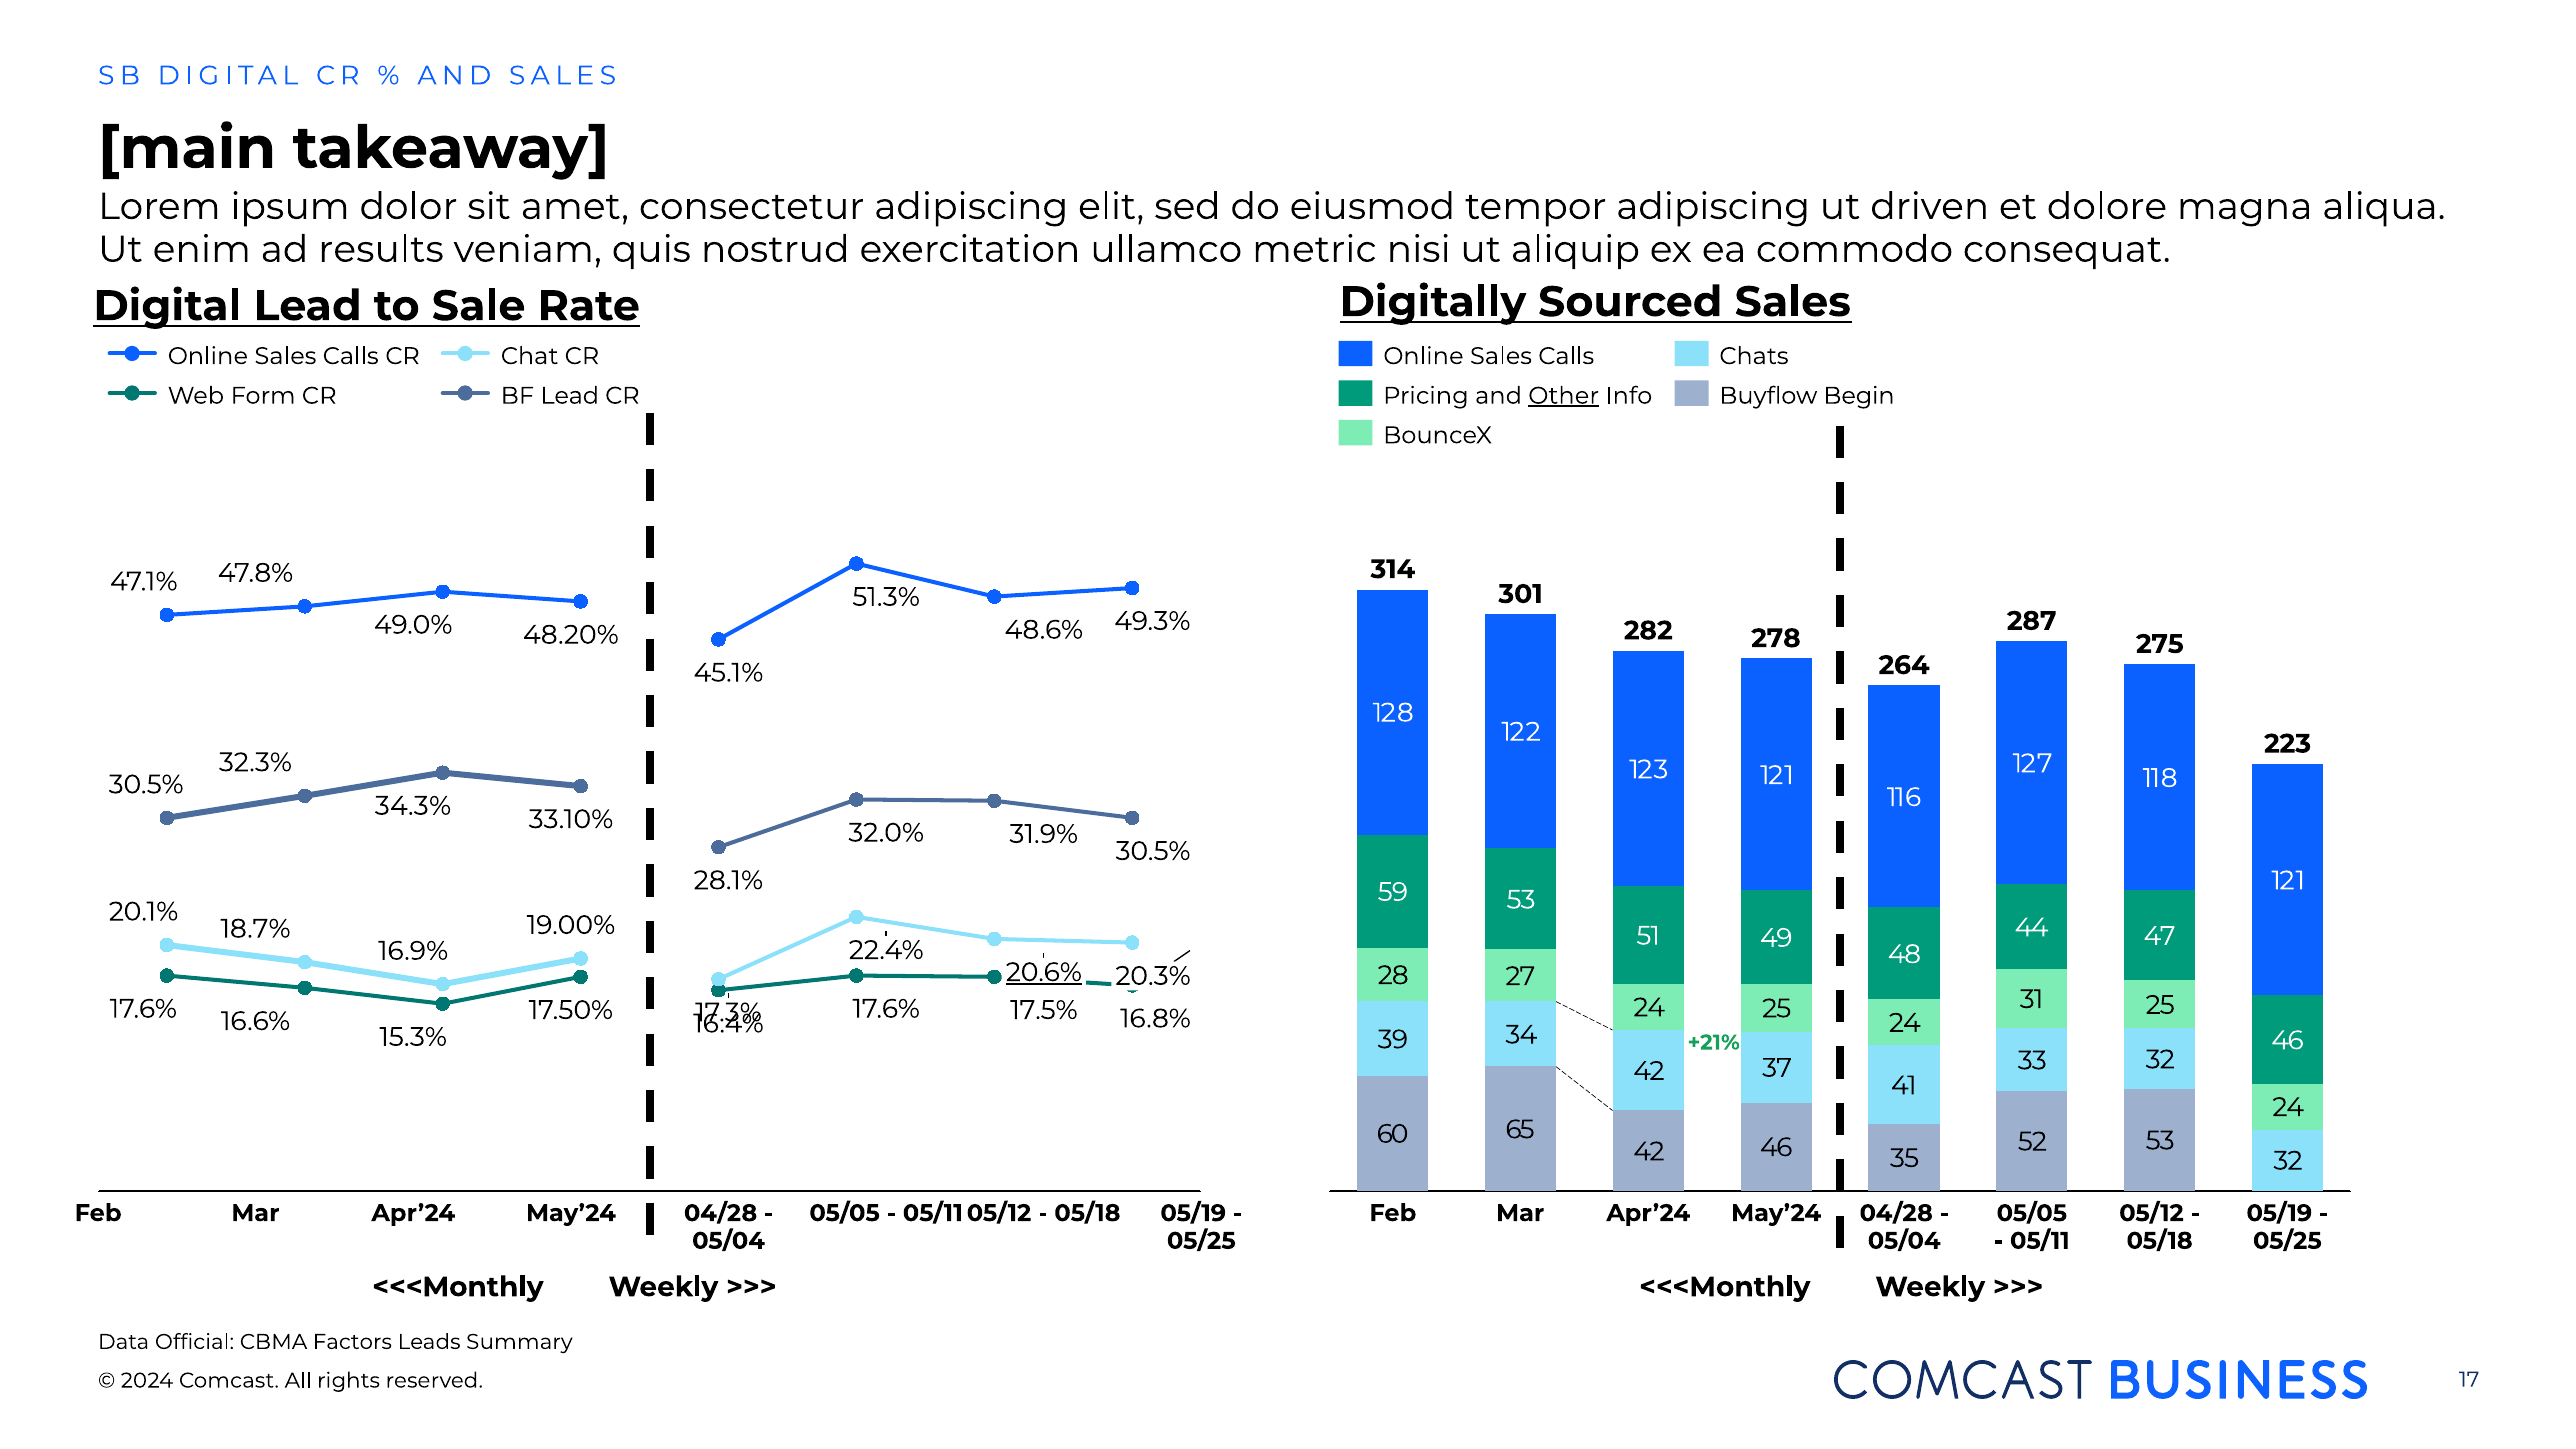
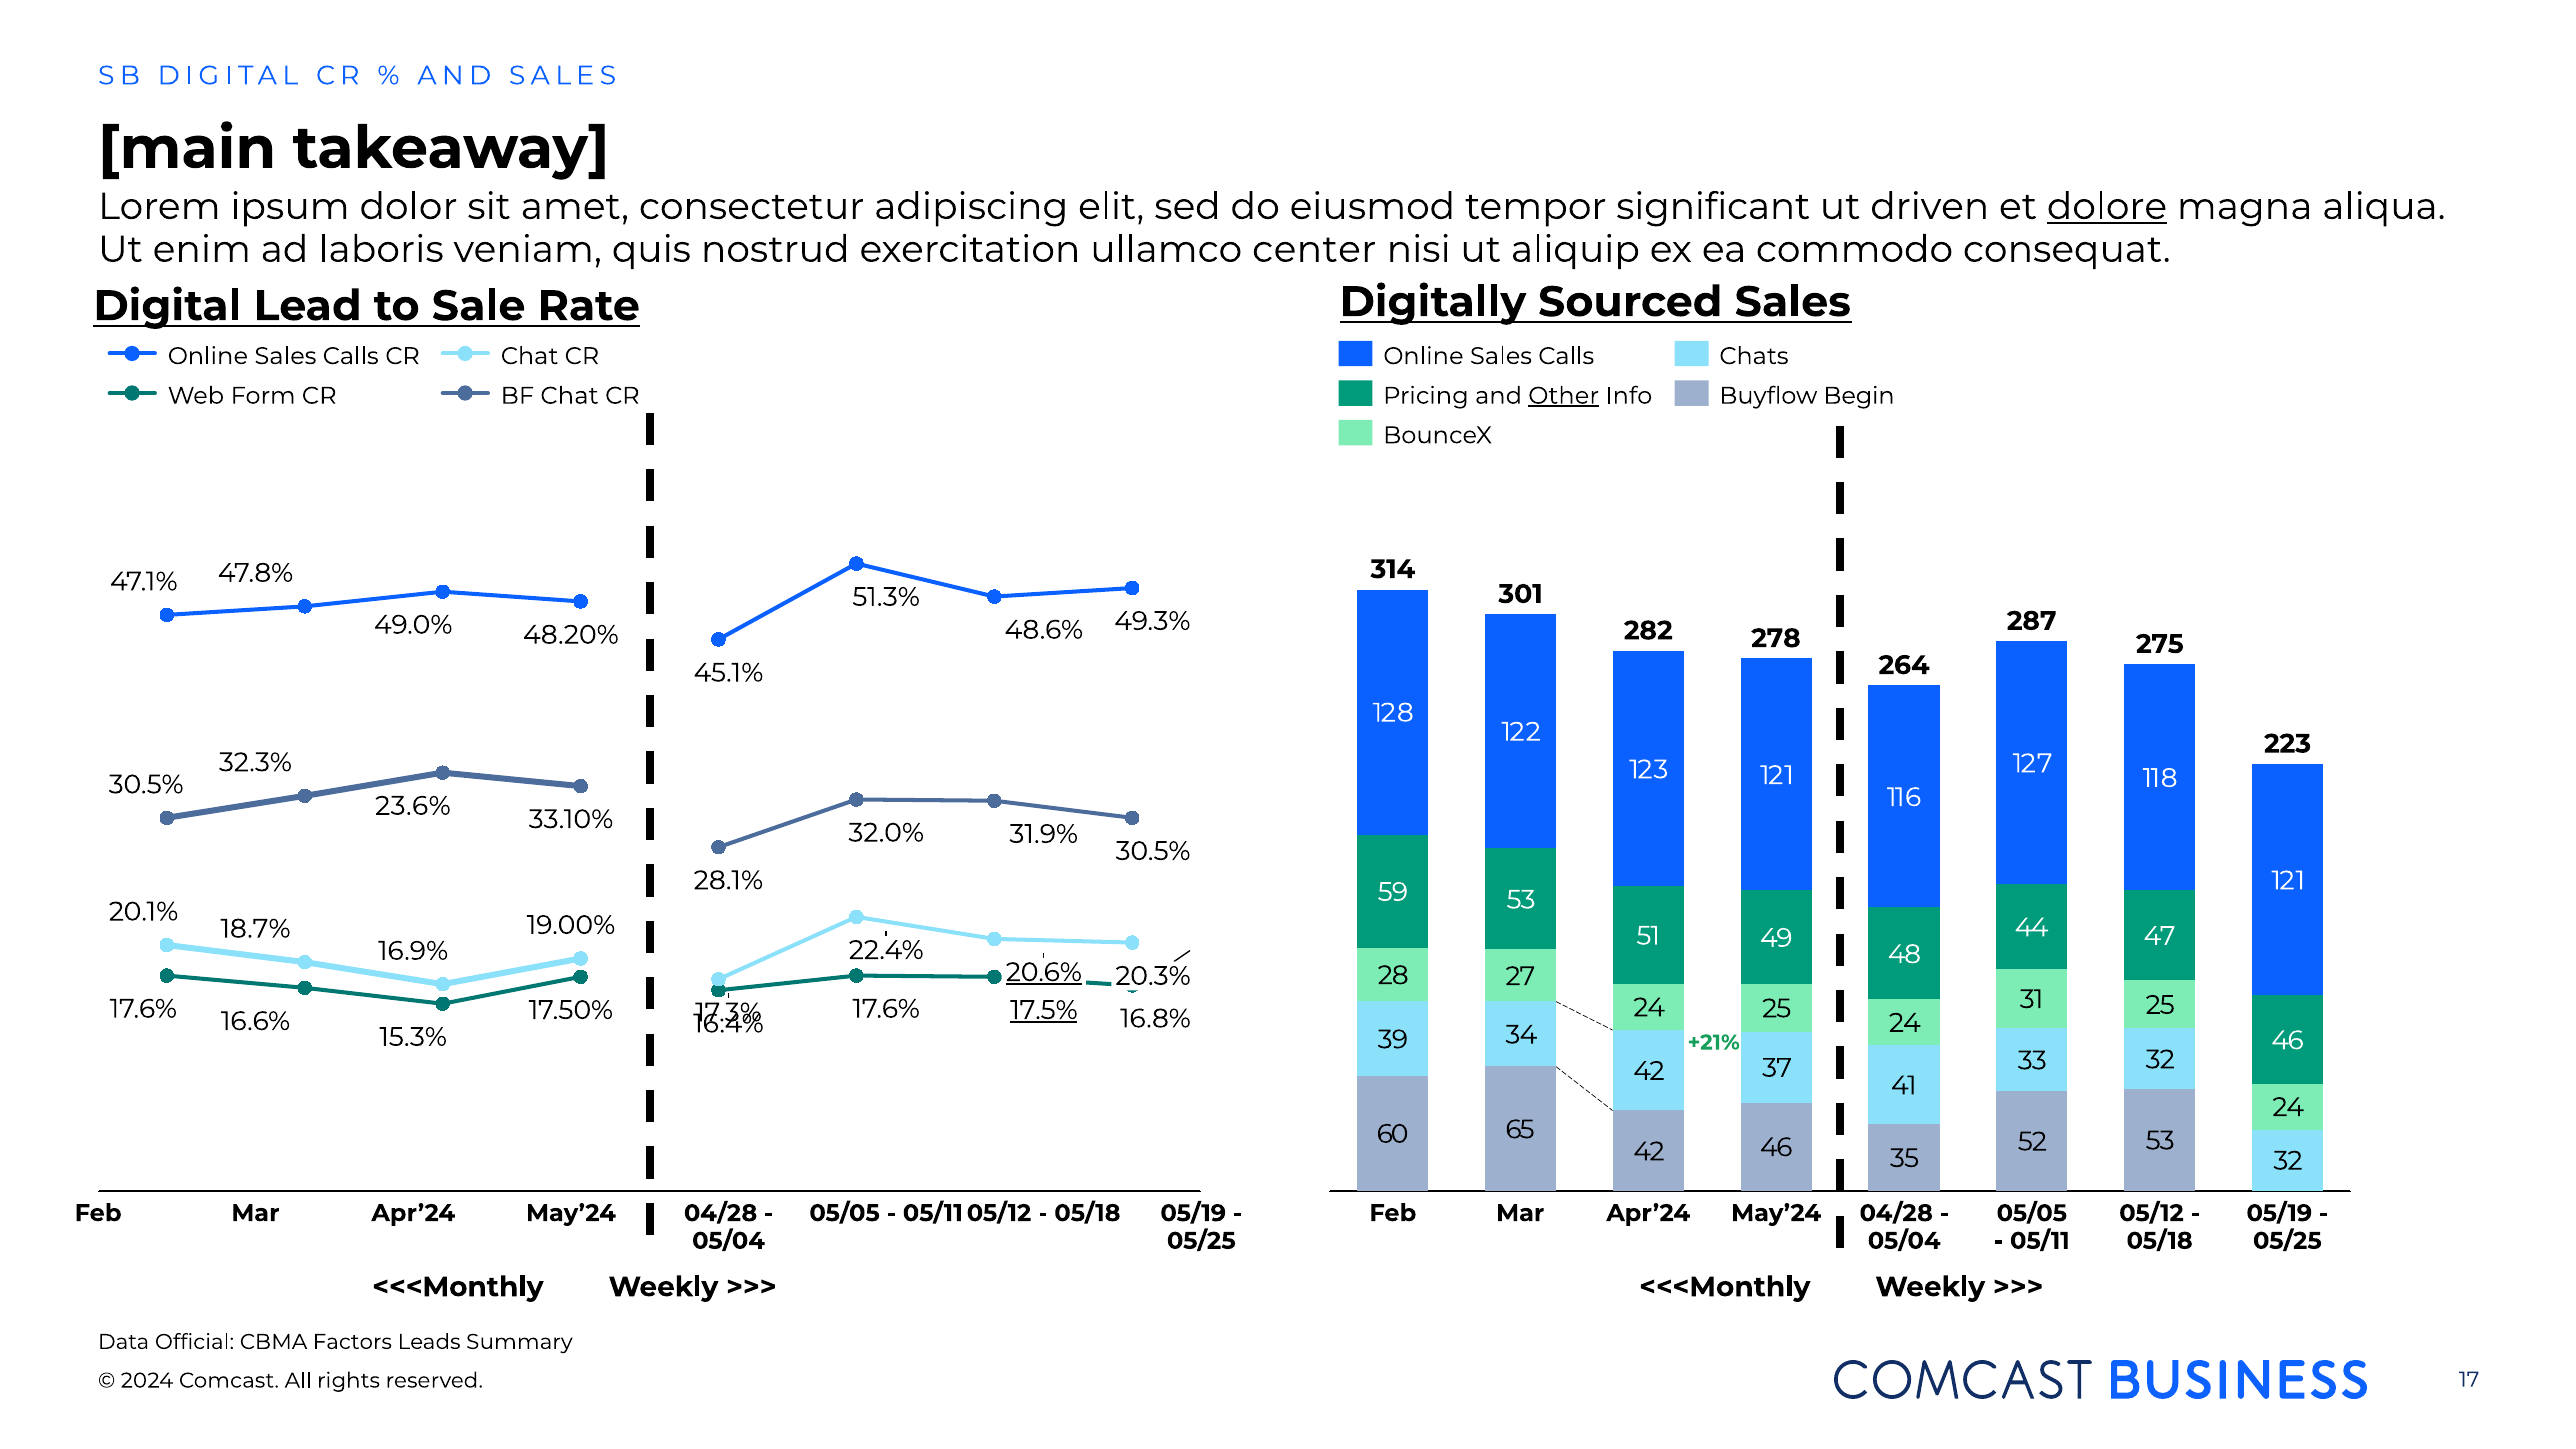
tempor adipiscing: adipiscing -> significant (1713, 207)
dolore underline: none -> present (2107, 207)
results: results -> laboris (381, 249)
metric: metric -> center (1314, 249)
BF Lead: Lead -> Chat (569, 396)
34.3%: 34.3% -> 23.6% (413, 806)
17.5% underline: none -> present (1044, 1010)
